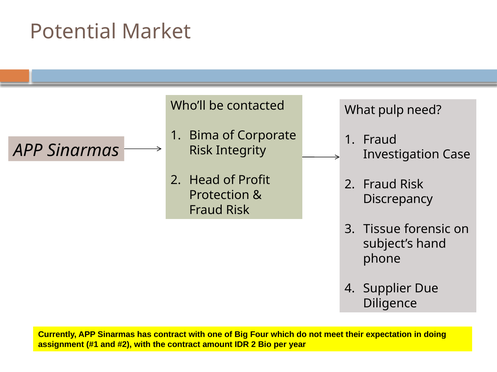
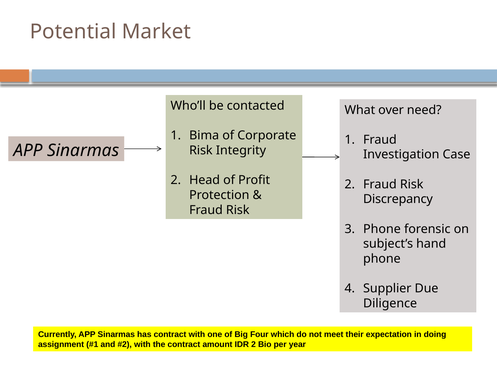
pulp: pulp -> over (391, 110)
Tissue: Tissue -> Phone (382, 229)
